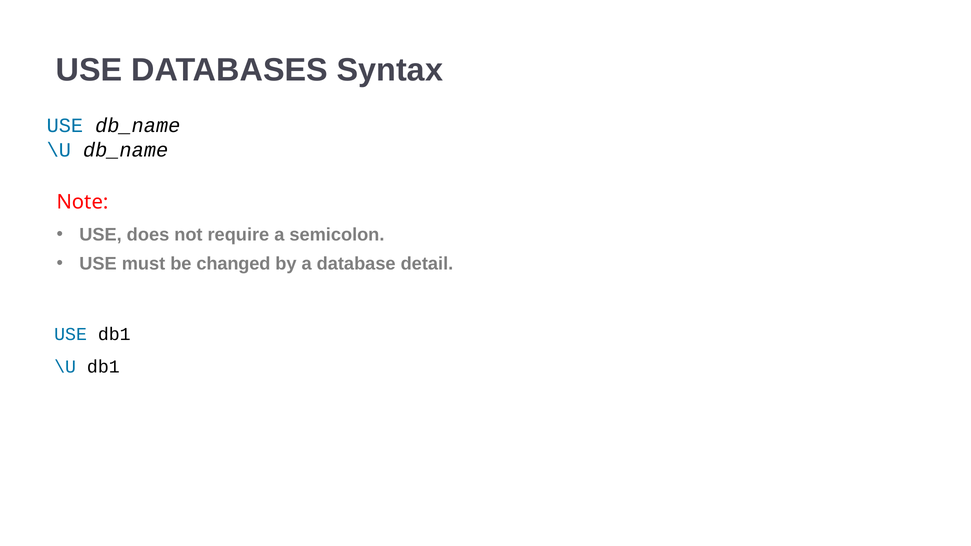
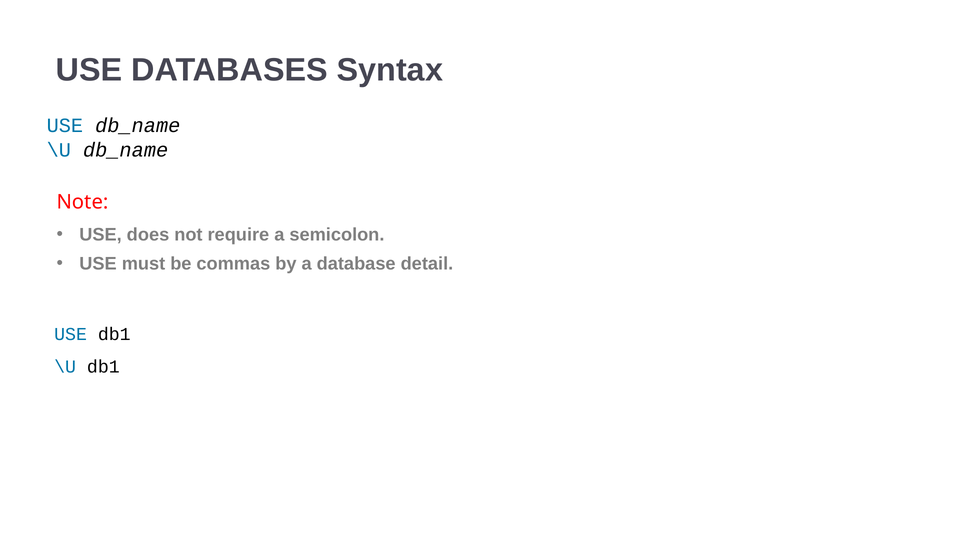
changed: changed -> commas (233, 264)
